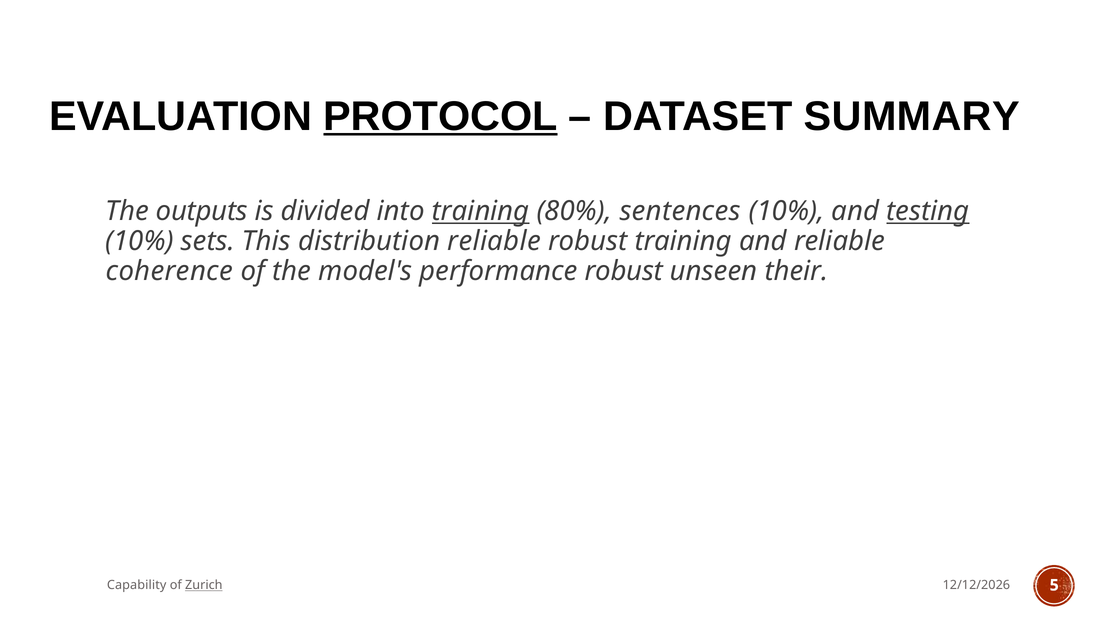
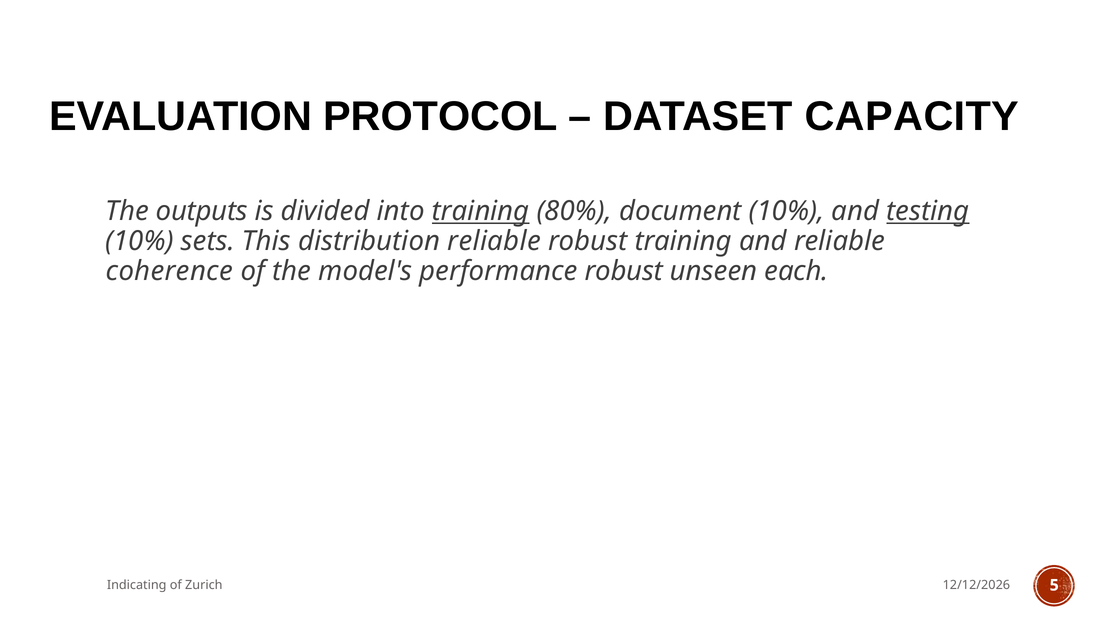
PROTOCOL underline: present -> none (440, 117)
SUMMARY: SUMMARY -> CAPACITY (912, 117)
sentences: sentences -> document (680, 211)
their: their -> each (796, 271)
Capability: Capability -> Indicating (137, 585)
Zurich underline: present -> none (204, 585)
